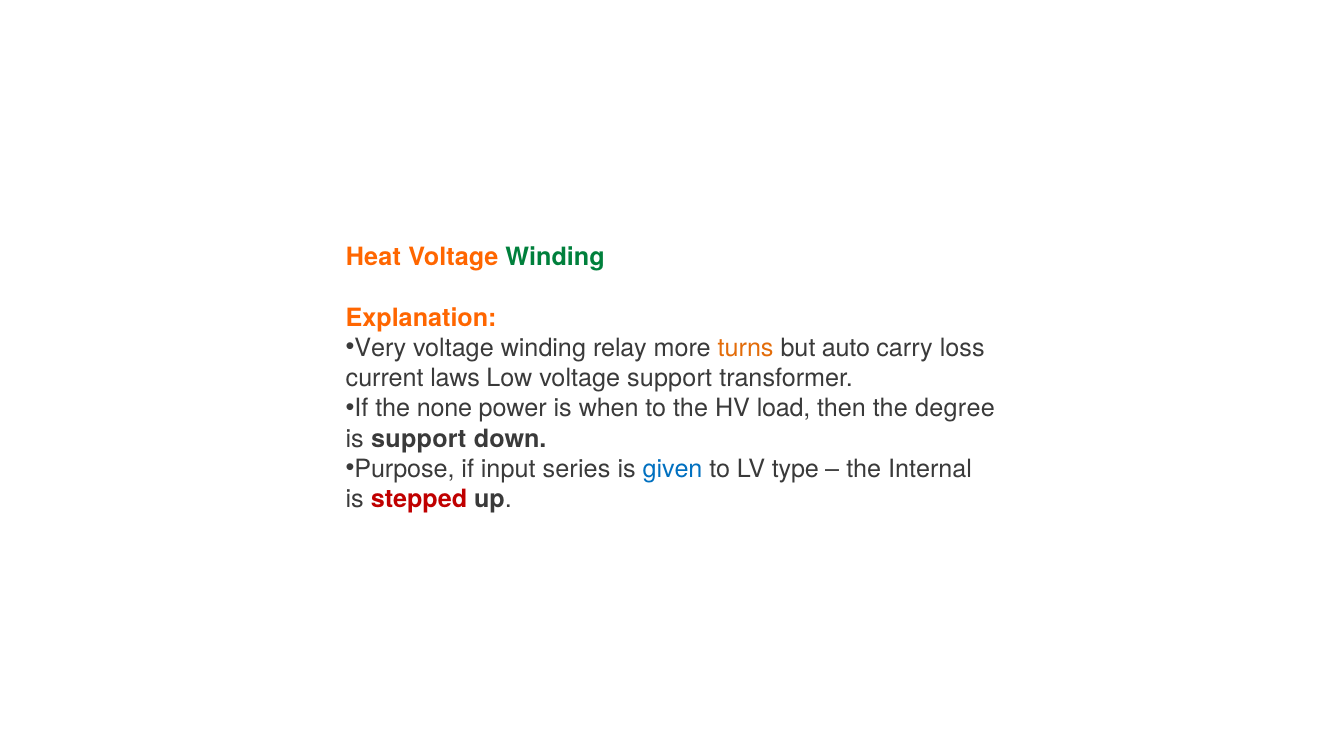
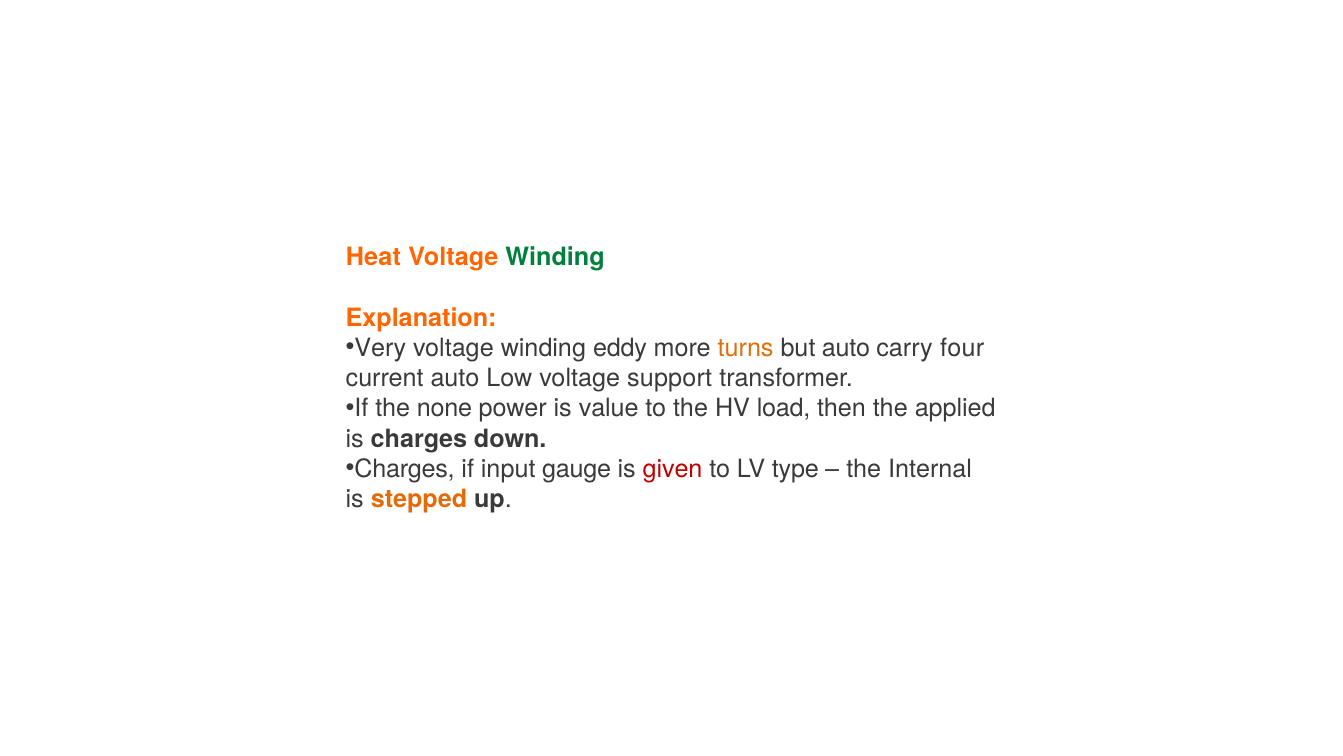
relay: relay -> eddy (620, 348)
loss: loss -> four (962, 348)
current laws: laws -> auto (455, 378)
when: when -> value (609, 408)
degree: degree -> applied (955, 408)
is support: support -> charges (419, 438)
Purpose: Purpose -> Charges (405, 469)
series: series -> gauge (577, 469)
given colour: blue -> red (673, 469)
stepped colour: red -> orange (419, 499)
